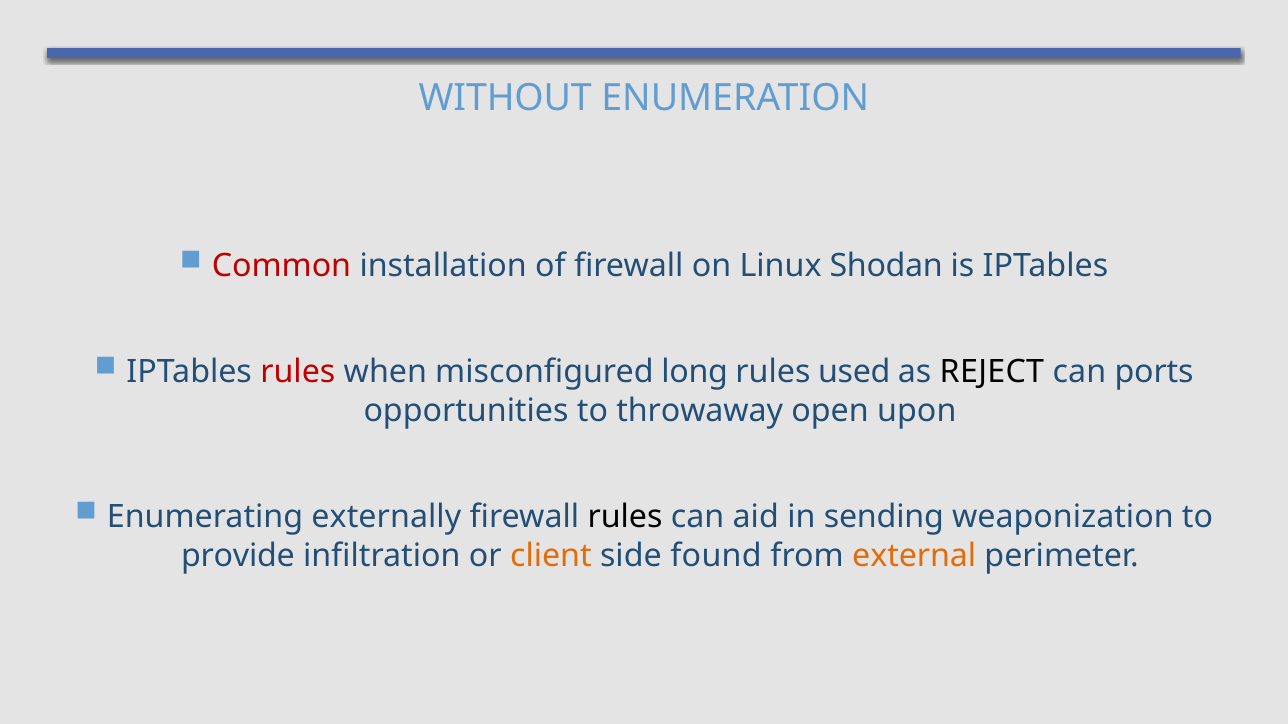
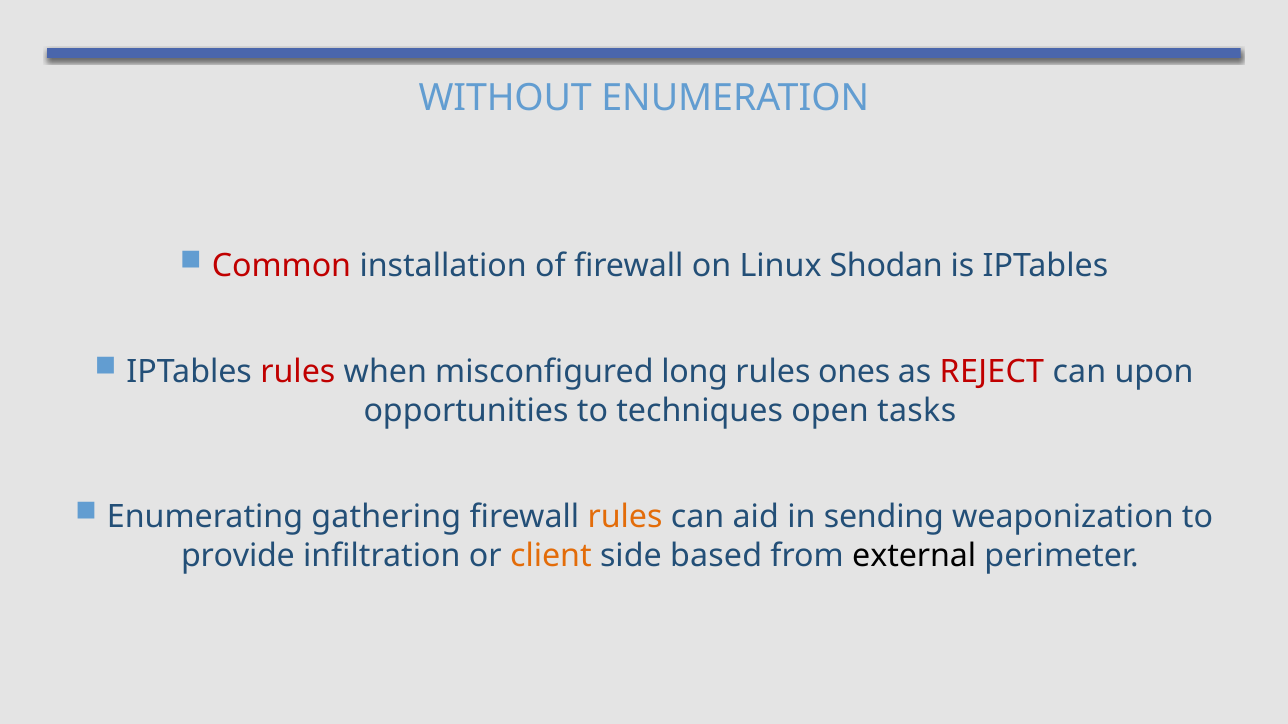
used: used -> ones (854, 372)
REJECT colour: black -> red (992, 372)
ports: ports -> upon (1154, 372)
throwaway: throwaway -> techniques (700, 411)
upon: upon -> tasks (917, 411)
externally: externally -> gathering (386, 517)
rules colour: black -> orange (625, 517)
found: found -> based (716, 556)
external colour: orange -> black (914, 556)
